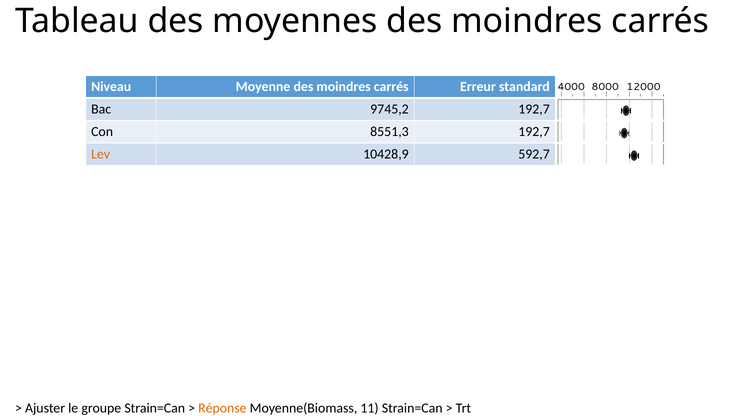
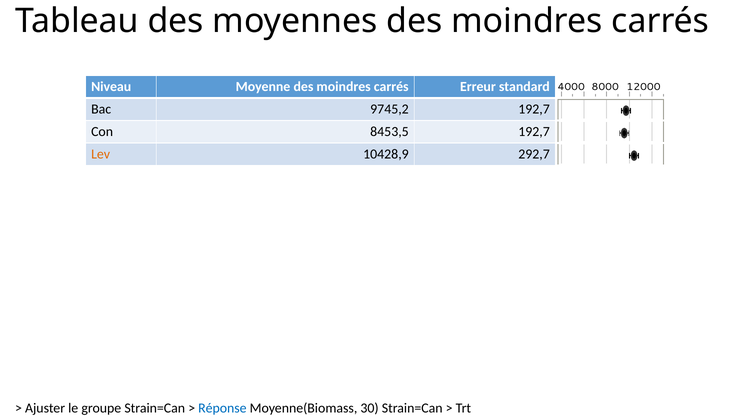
8551,3: 8551,3 -> 8453,5 (389, 132)
592,7: 592,7 -> 292,7 (534, 154)
Réponse colour: orange -> blue (222, 408)
11: 11 -> 30 (370, 408)
